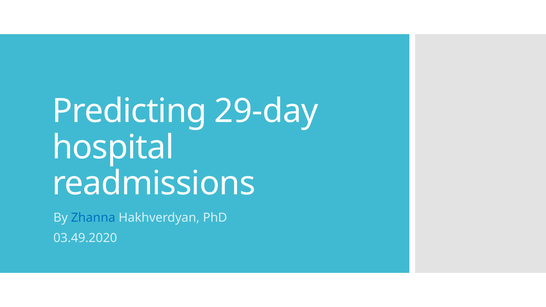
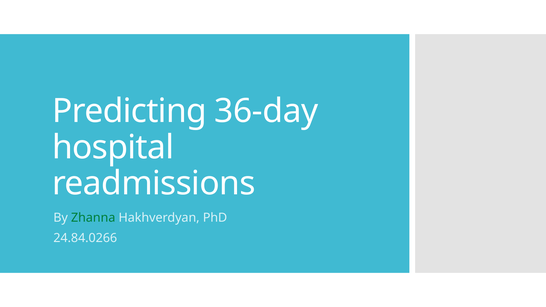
29-day: 29-day -> 36-day (266, 111)
Zhanna colour: blue -> green (93, 218)
03.49.2020: 03.49.2020 -> 24.84.0266 (85, 238)
